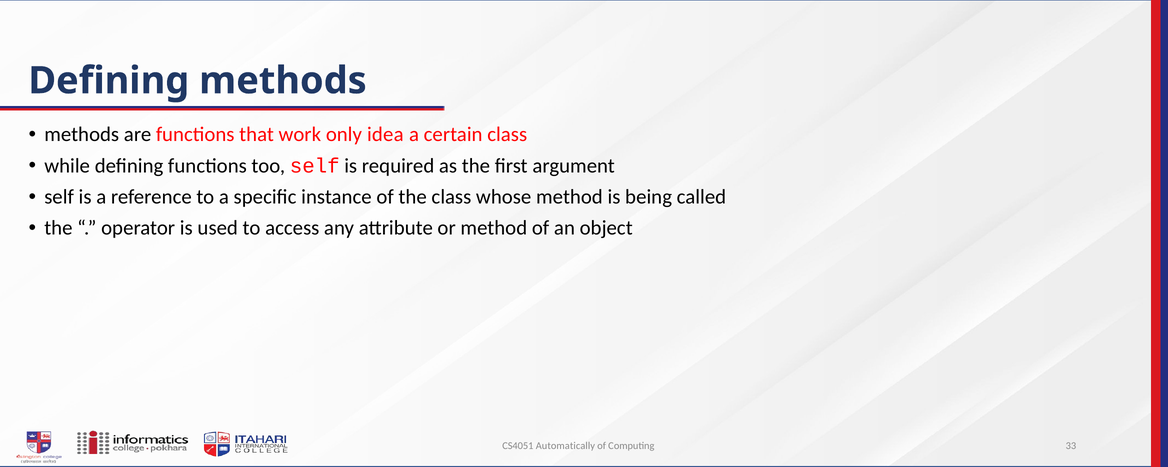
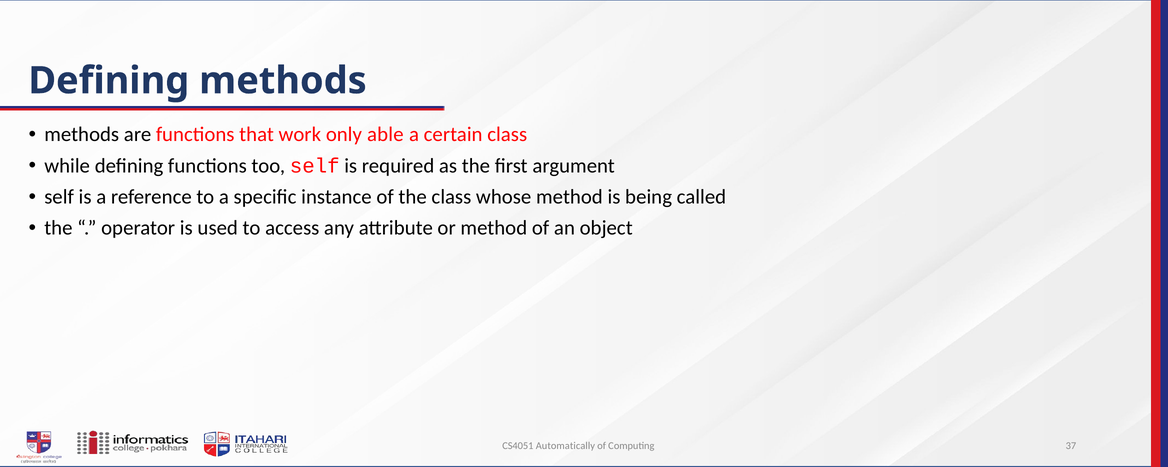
idea: idea -> able (385, 135)
33: 33 -> 37 (1071, 446)
